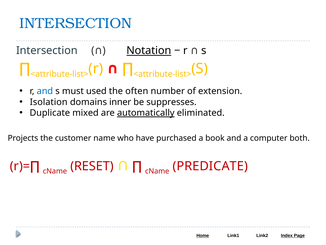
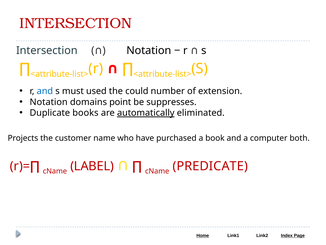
INTERSECTION colour: blue -> red (76, 23)
Notation underline: present -> none (149, 51)
often: often -> could (137, 91)
Isolation: Isolation -> Notation (49, 102)
inner: inner -> point (120, 102)
mixed: mixed -> books (85, 113)
RESET: RESET -> LABEL (92, 166)
